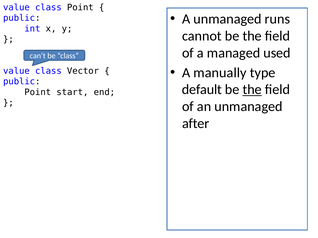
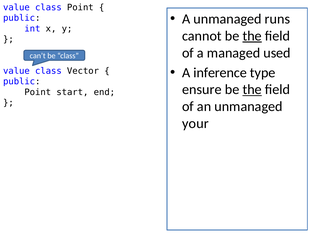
the underline: none -> present (252, 36)
manually: manually -> inference (220, 73)
default: default -> ensure (202, 90)
after: after -> your (196, 124)
